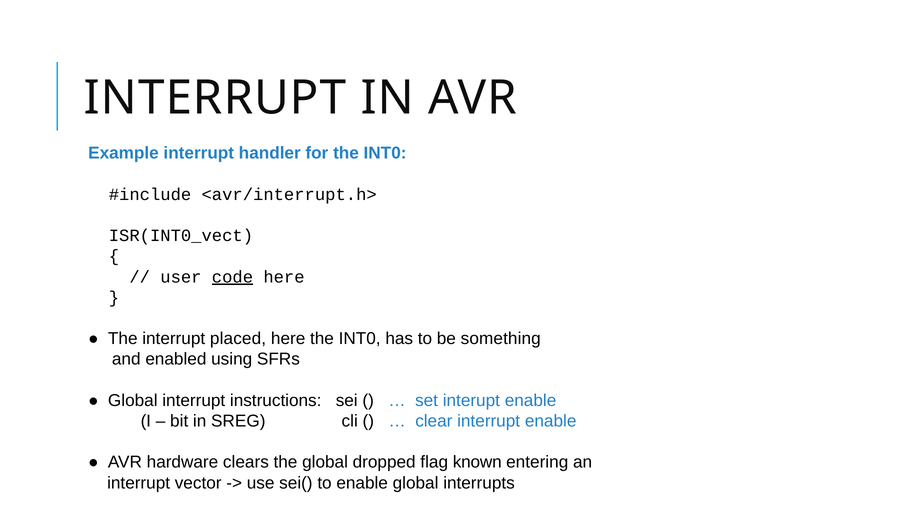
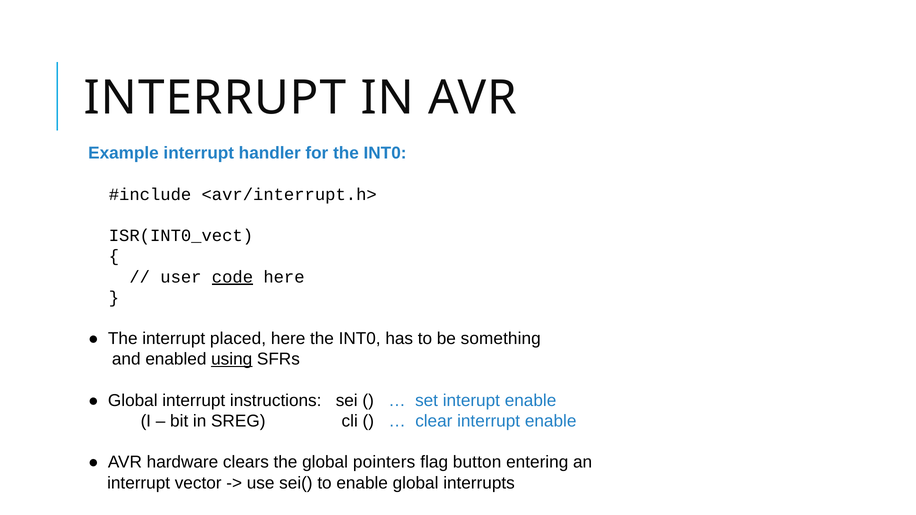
using underline: none -> present (232, 359)
dropped: dropped -> pointers (384, 462)
known: known -> button (477, 462)
